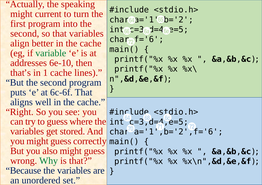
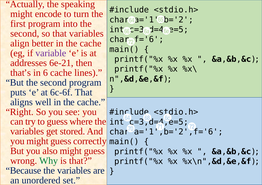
current: current -> encode (48, 14)
variable colour: green -> purple (51, 53)
6e-10: 6e-10 -> 6e-21 (61, 63)
1: 1 -> 6 (45, 73)
